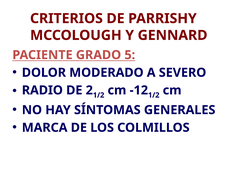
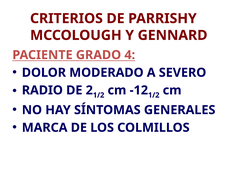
5: 5 -> 4 (130, 55)
